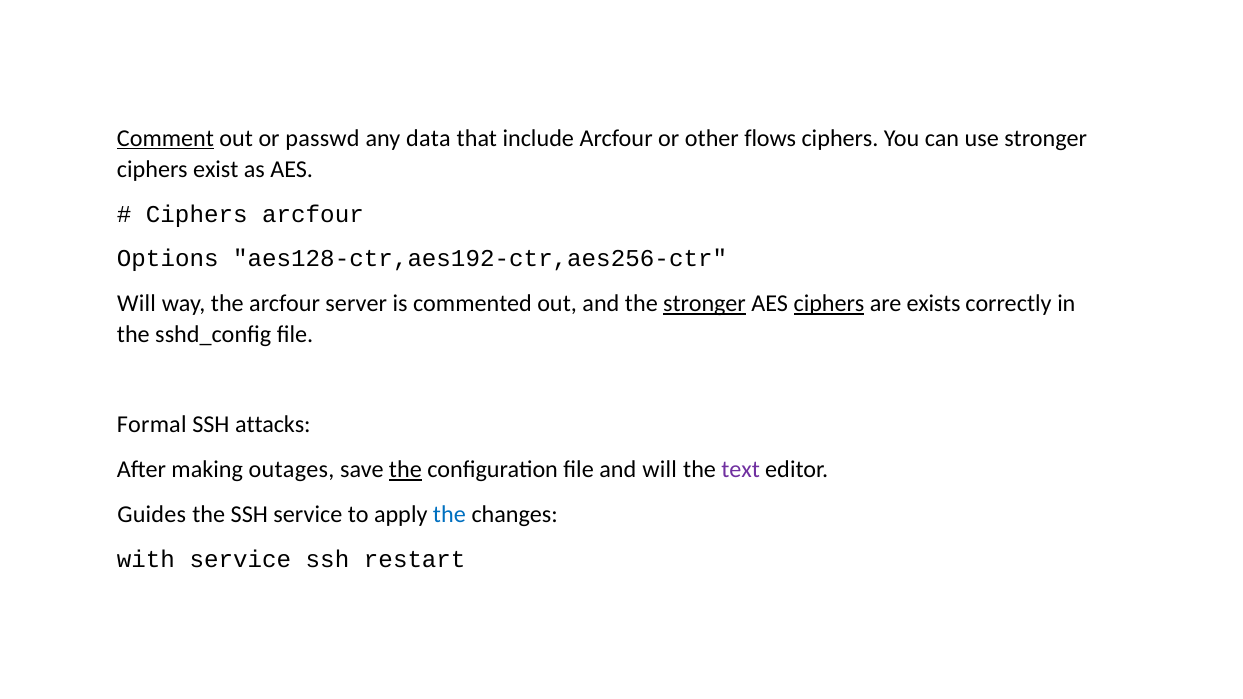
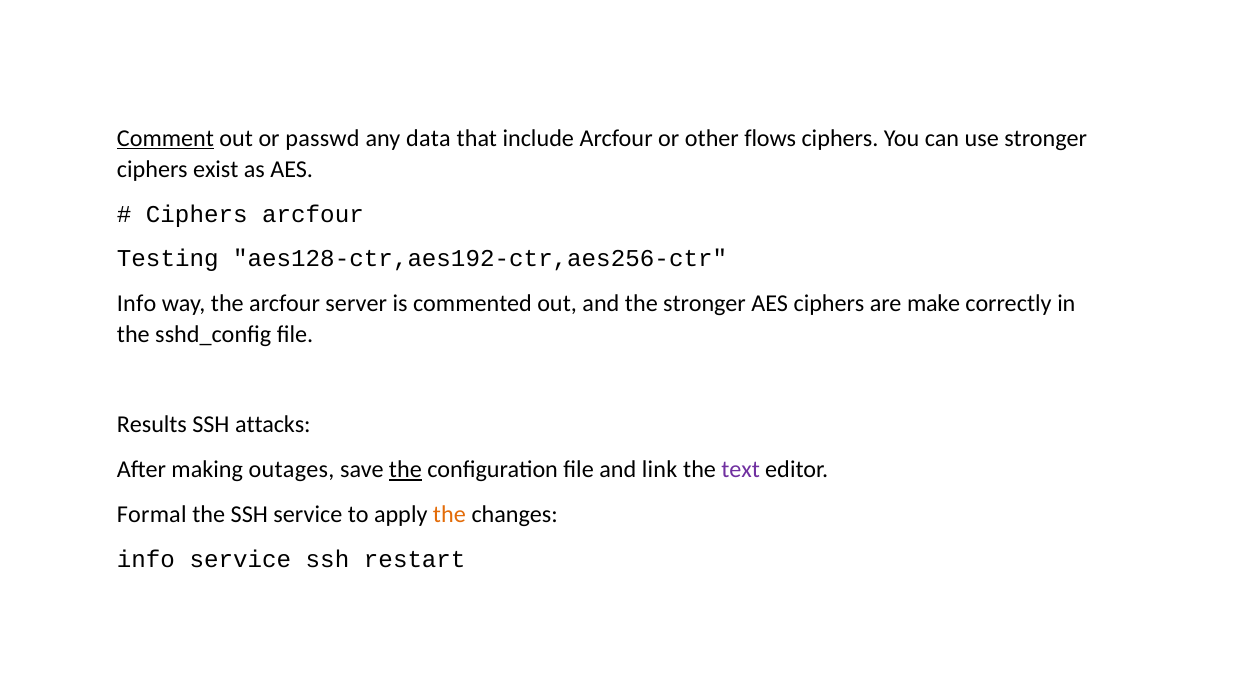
Options: Options -> Testing (168, 259)
Will: Will -> Info (137, 304)
stronger underline: present -> none (705, 304)
ciphers underline: present -> none (829, 304)
exists: exists -> make (934, 304)
Formal: Formal -> Results (152, 425)
and will: will -> link (660, 470)
Guides: Guides -> Formal (152, 514)
the colour: blue -> orange (449, 514)
with: with -> info (146, 559)
